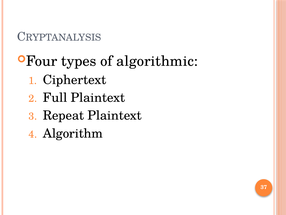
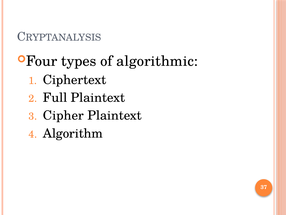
Repeat: Repeat -> Cipher (63, 115)
